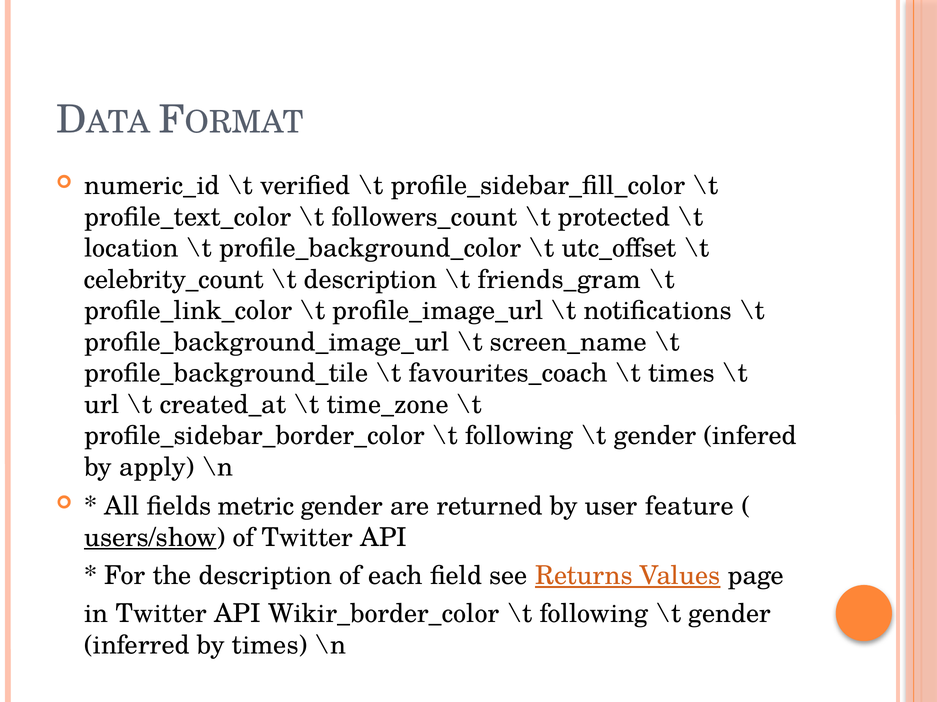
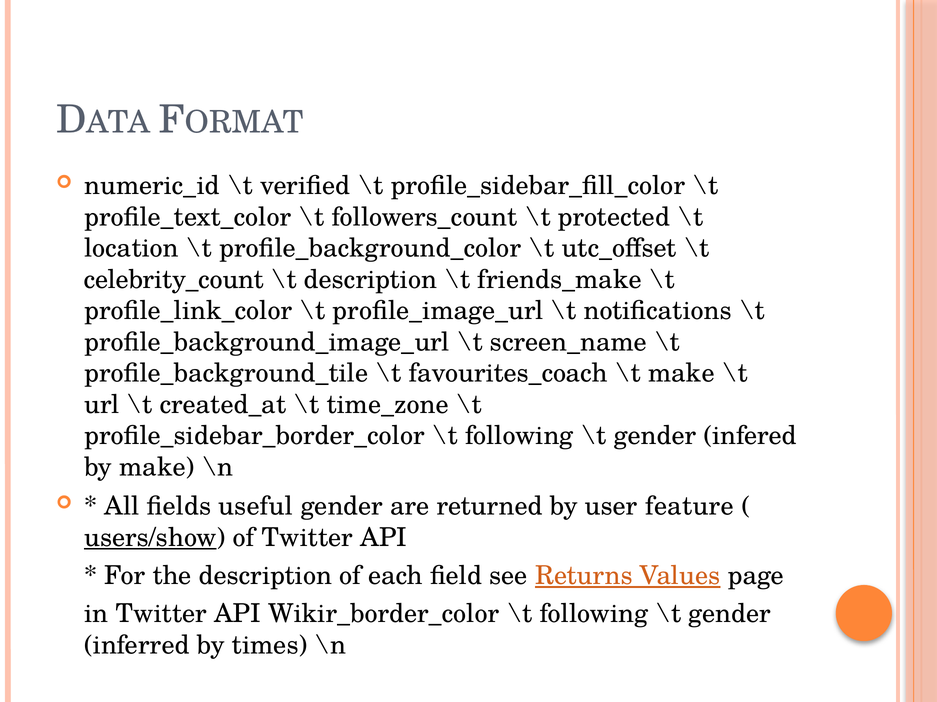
friends_gram: friends_gram -> friends_make (559, 280)
\t times: times -> make (681, 374)
by apply: apply -> make (157, 468)
metric: metric -> useful (256, 507)
